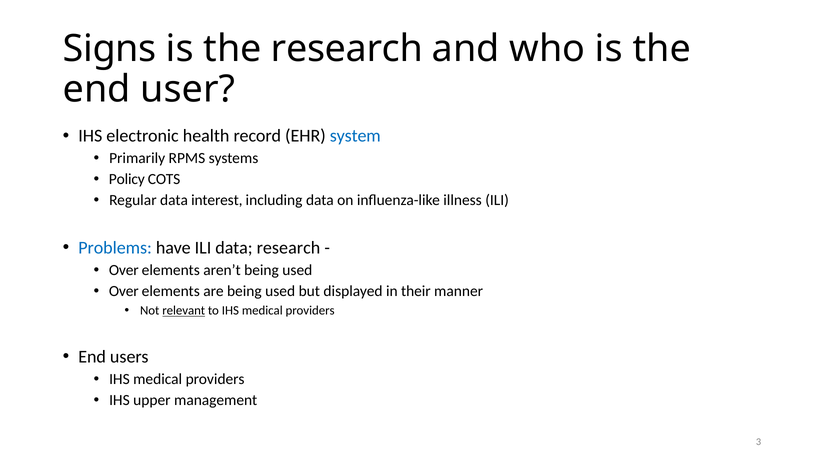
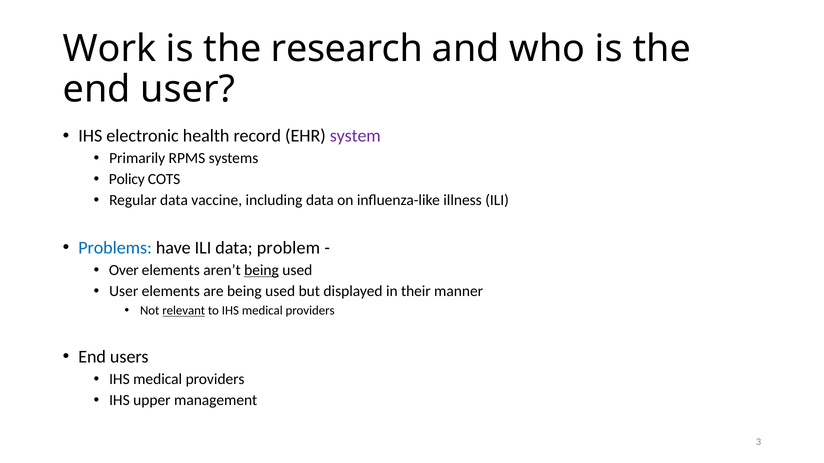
Signs: Signs -> Work (110, 49)
system colour: blue -> purple (355, 136)
interest: interest -> vaccine (217, 200)
data research: research -> problem (288, 248)
being underline: none -> present (262, 270)
Over: Over -> User (124, 291)
